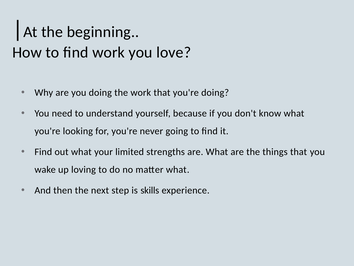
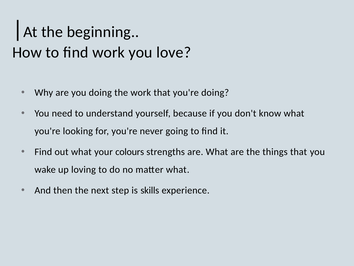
limited: limited -> colours (130, 152)
